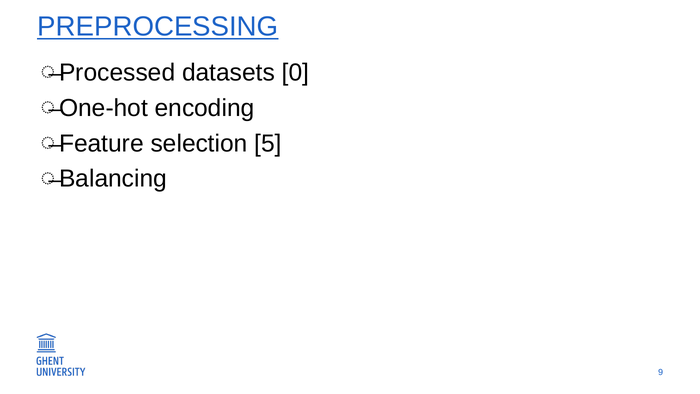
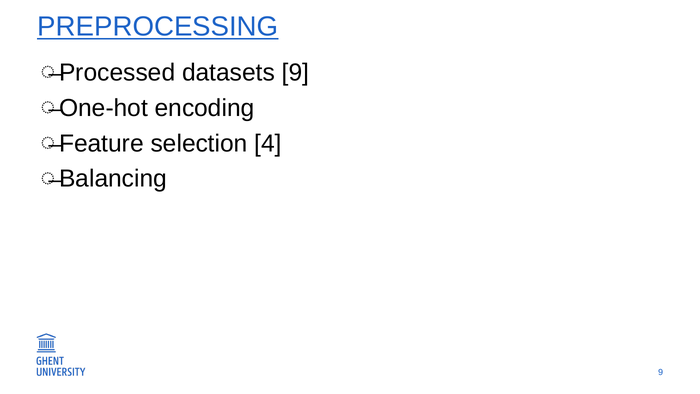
datasets 0: 0 -> 9 (296, 72)
5: 5 -> 4 (268, 143)
